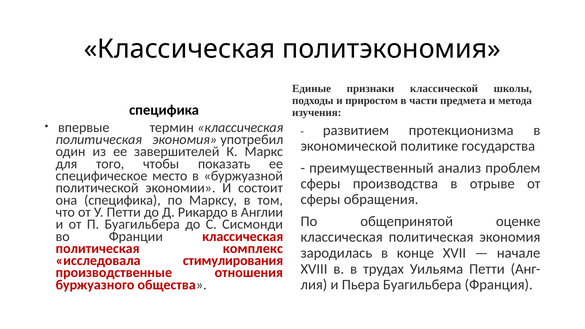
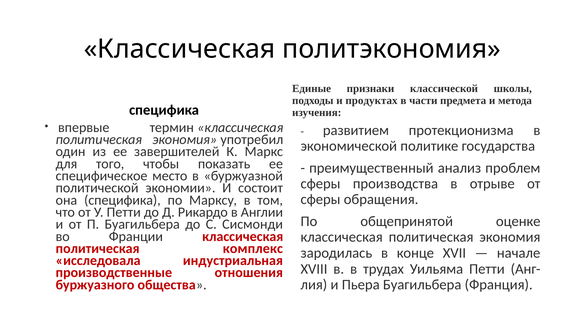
приростом: приростом -> продуктах (371, 101)
стимулирования: стимулирования -> индустриальная (233, 261)
